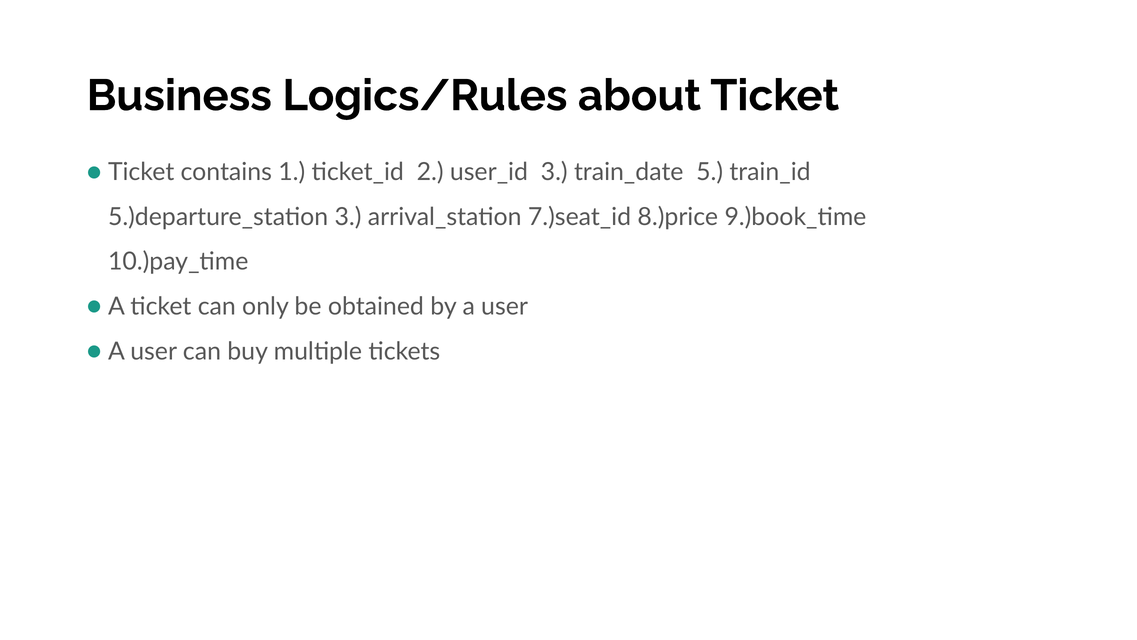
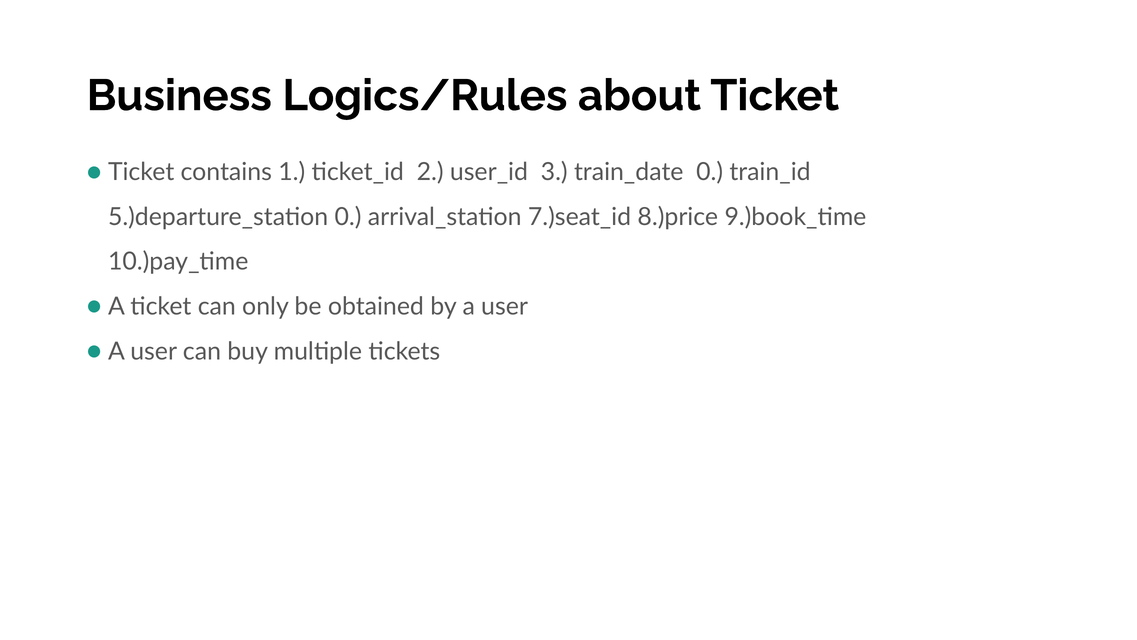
train_date 5: 5 -> 0 (710, 172)
5.)departure_station 3: 3 -> 0 (348, 217)
